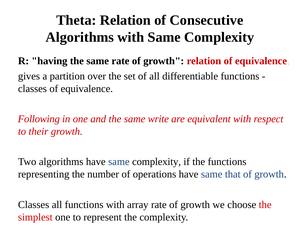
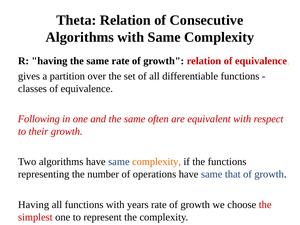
write: write -> often (158, 119)
complexity colour: black -> orange (157, 162)
Classes: Classes -> Having (34, 205)
array: array -> years (138, 205)
